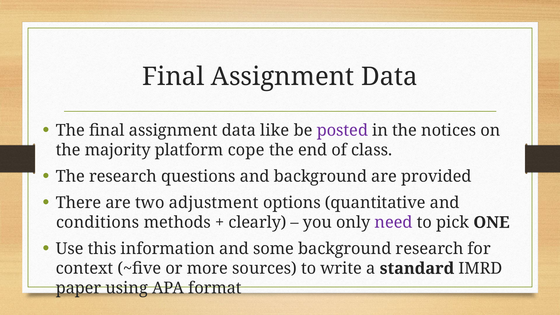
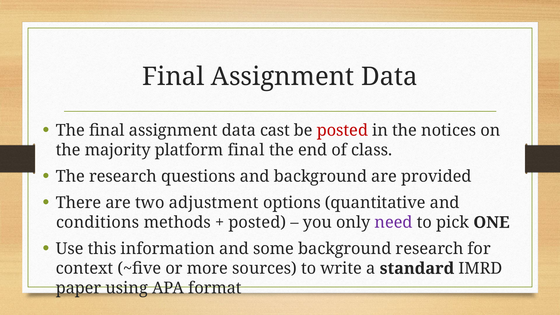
like: like -> cast (275, 130)
posted colour: purple -> red (342, 130)
platform cope: cope -> final (246, 150)
clearly: clearly -> posted (257, 222)
